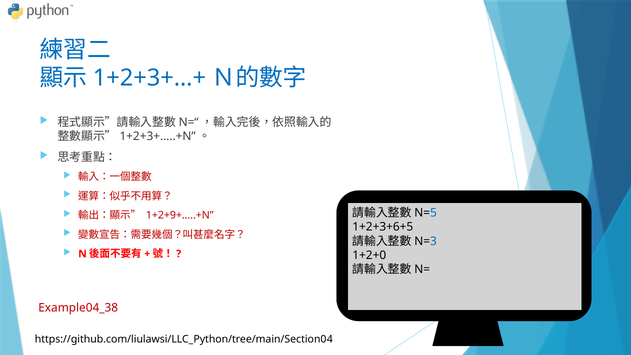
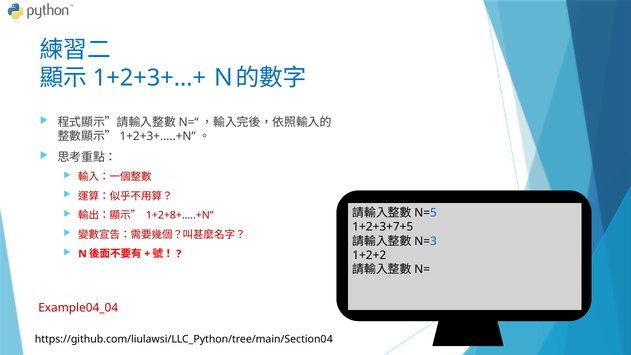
1+2+9+…..+N: 1+2+9+…..+N -> 1+2+8+…..+N (180, 215)
1+2+3+6+5: 1+2+3+6+5 -> 1+2+3+7+5 (383, 227)
1+2+0: 1+2+0 -> 1+2+2 (369, 255)
Example04_38: Example04_38 -> Example04_04 (78, 308)
